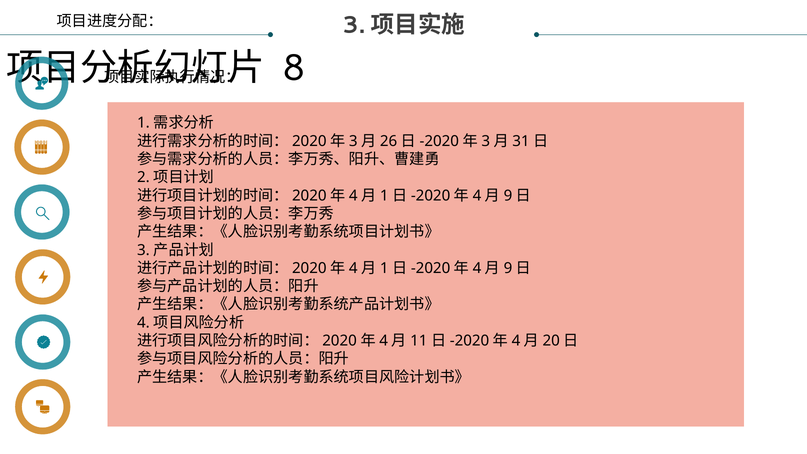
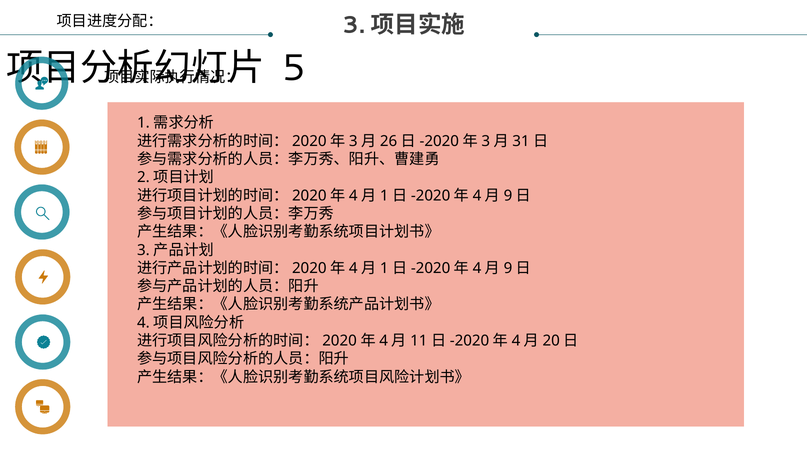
8: 8 -> 5 (294, 68)
